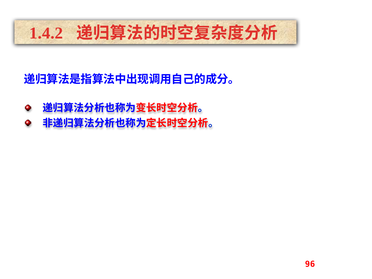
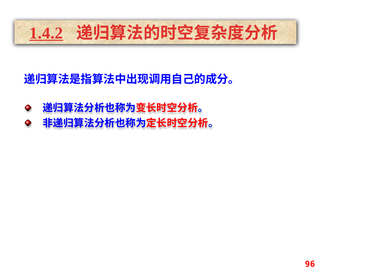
1.4.2 underline: none -> present (46, 33)
